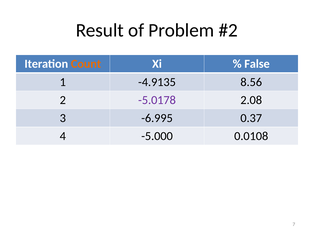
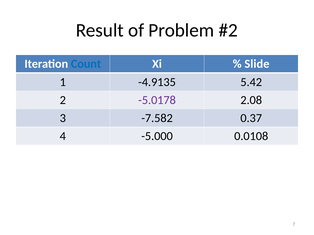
Count colour: orange -> blue (86, 64)
False: False -> Slide (257, 64)
8.56: 8.56 -> 5.42 (251, 82)
-6.995: -6.995 -> -7.582 (157, 118)
